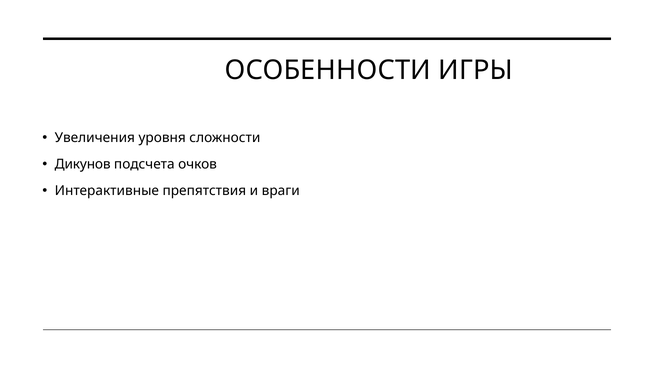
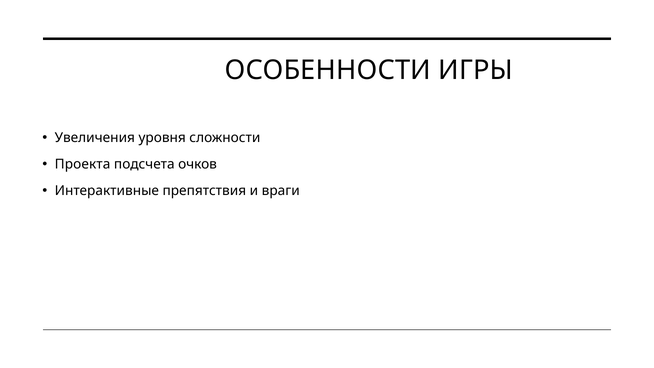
Дикунов: Дикунов -> Проекта (83, 164)
